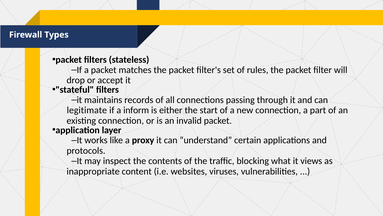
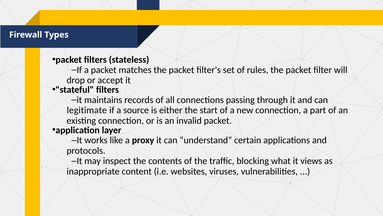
inform: inform -> source (136, 110)
